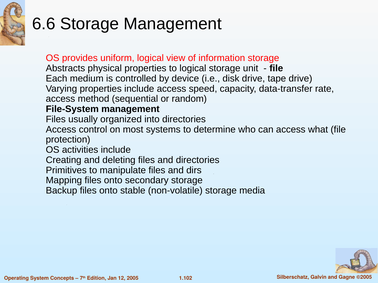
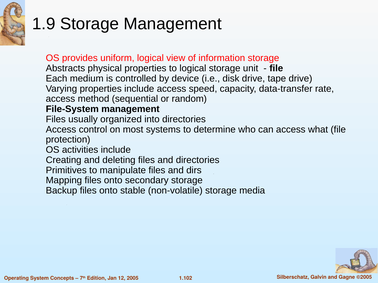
6.6: 6.6 -> 1.9 (44, 24)
